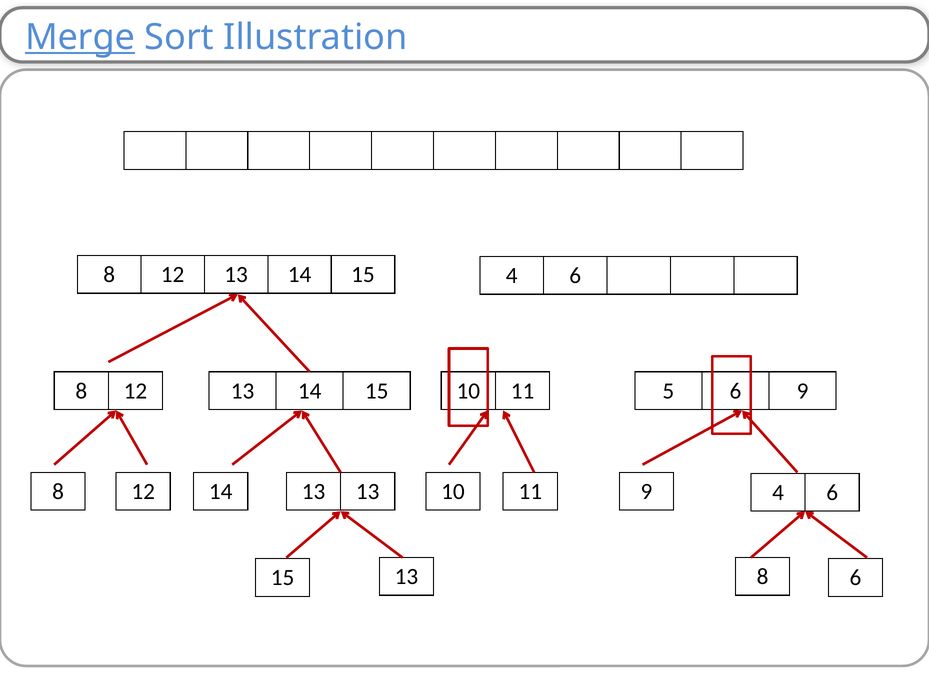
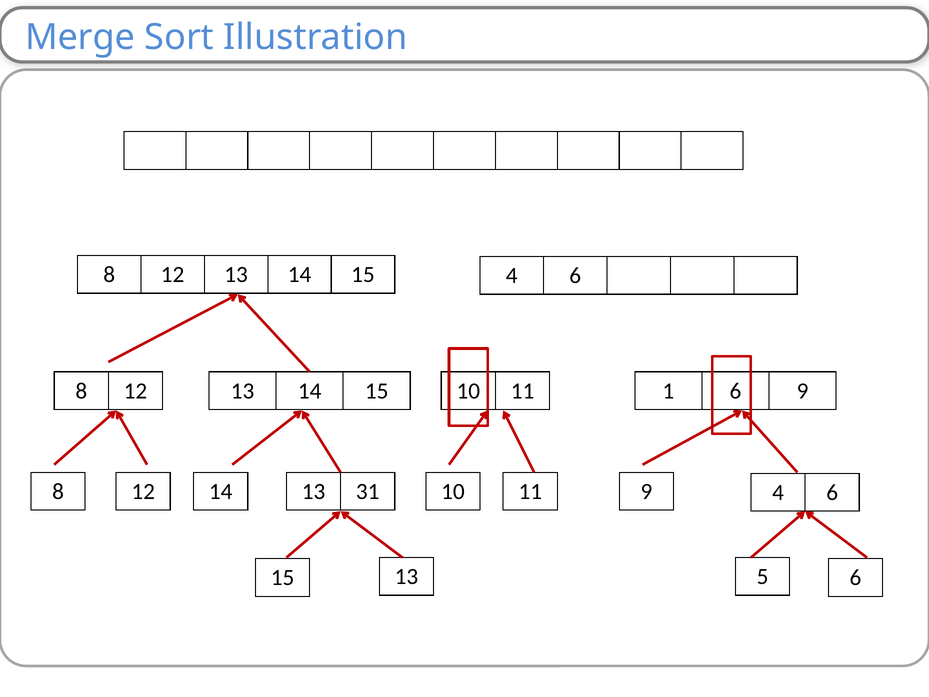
Merge underline: present -> none (80, 37)
5: 5 -> 1 (668, 391)
13 13: 13 -> 31 (368, 491)
15 8: 8 -> 5 (763, 577)
